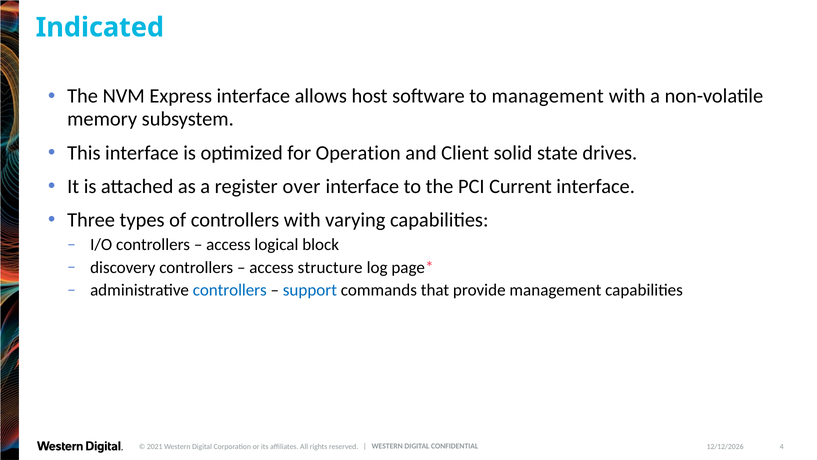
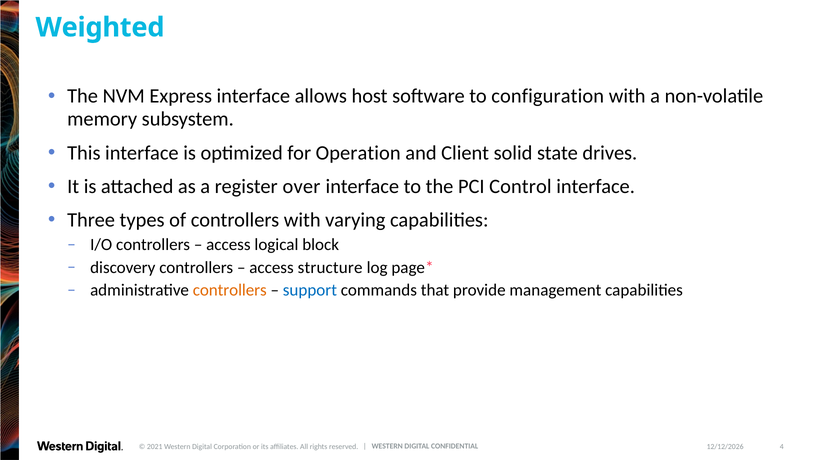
Indicated: Indicated -> Weighted (100, 27)
to management: management -> configuration (548, 96)
Current: Current -> Control (520, 186)
controllers colour: blue -> orange (230, 290)
